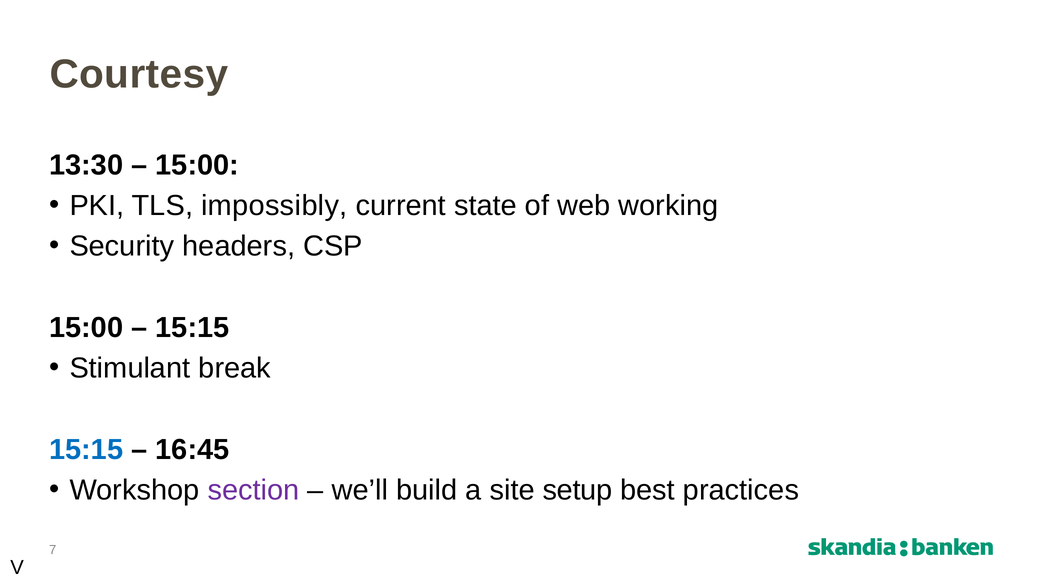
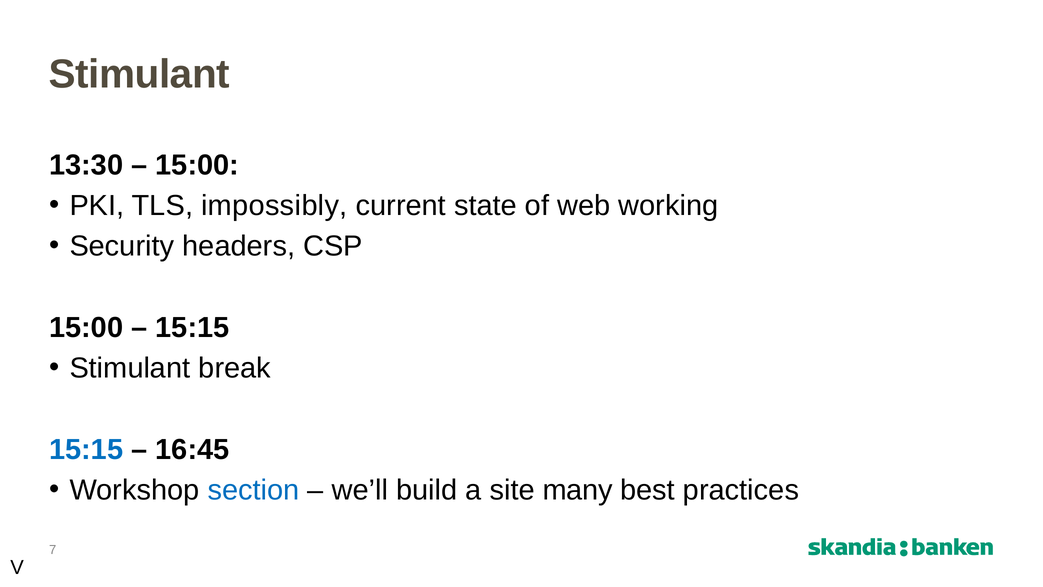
Courtesy: Courtesy -> Stimulant (139, 74)
section colour: purple -> blue (253, 490)
setup: setup -> many (578, 490)
